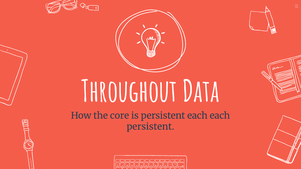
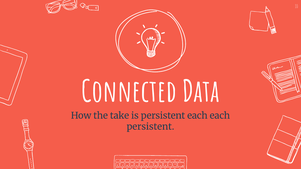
Throughout: Throughout -> Connected (129, 92)
core: core -> take (120, 116)
